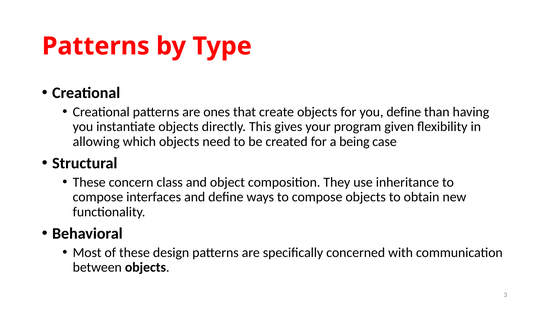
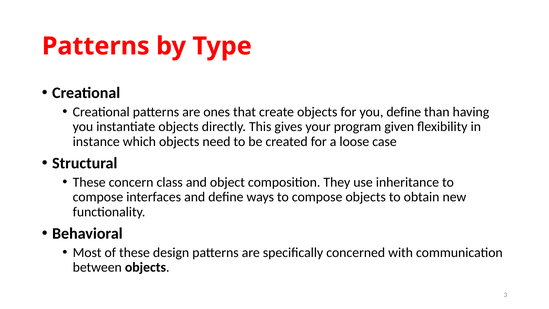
allowing: allowing -> instance (96, 141)
being: being -> loose (354, 141)
